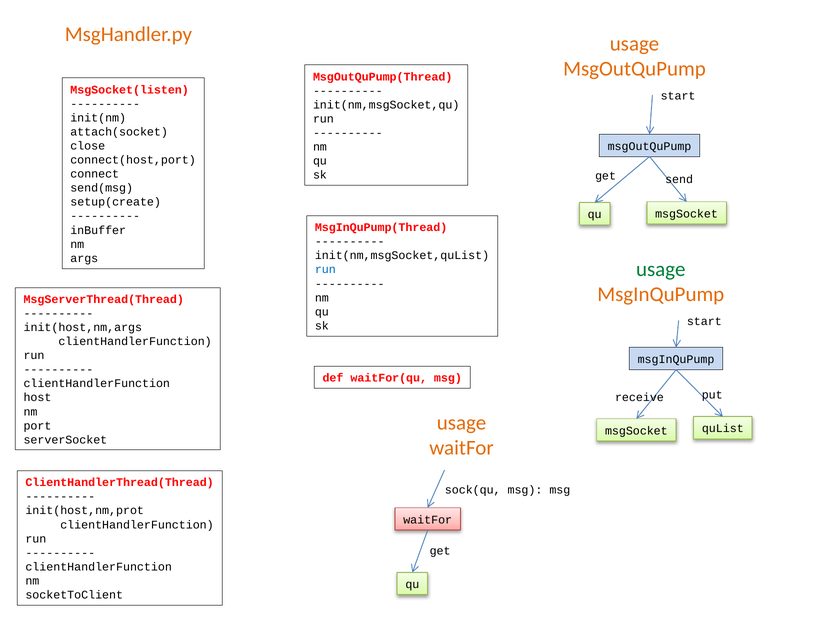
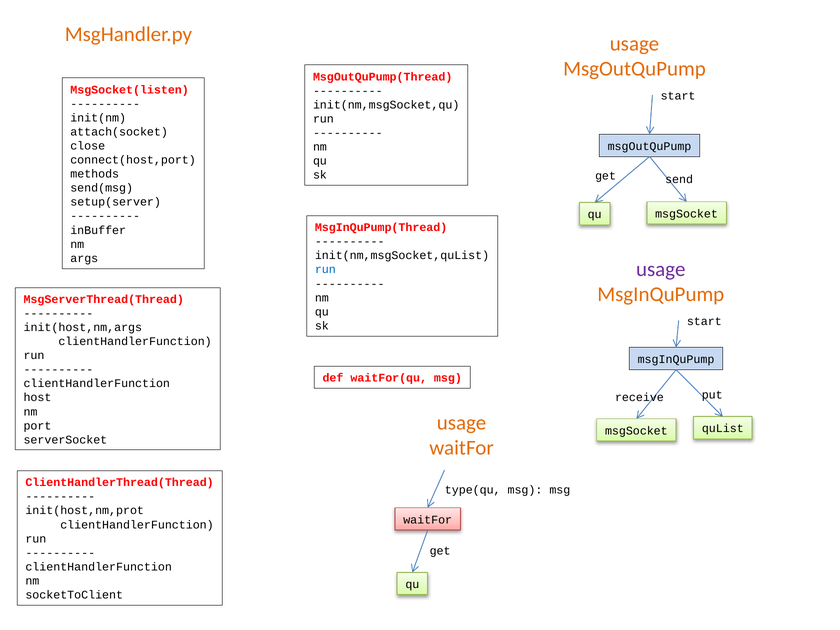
connect: connect -> methods (95, 174)
setup(create: setup(create -> setup(server (116, 202)
usage colour: green -> purple (661, 269)
sock(qu: sock(qu -> type(qu (473, 490)
